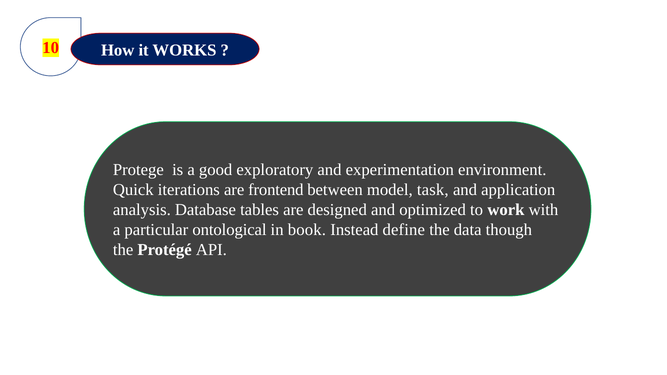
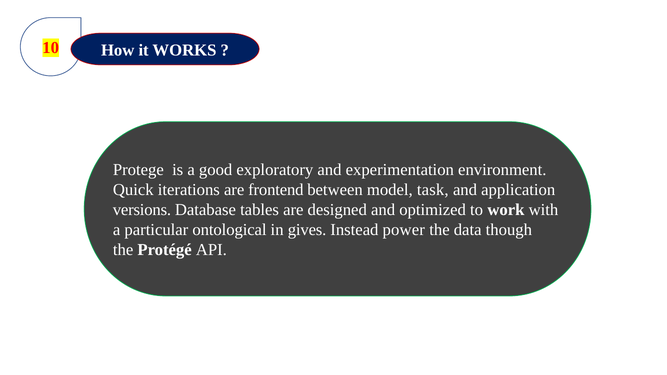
analysis: analysis -> versions (142, 210)
book: book -> gives (307, 230)
define: define -> power (404, 230)
